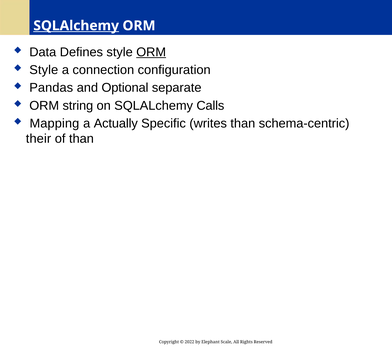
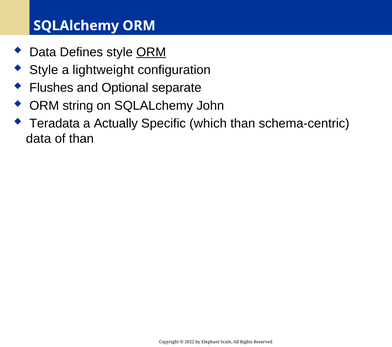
SQLAlchemy underline: present -> none (76, 26)
connection: connection -> lightweight (103, 70)
Pandas: Pandas -> Flushes (51, 88)
Calls: Calls -> John (210, 106)
Mapping: Mapping -> Teradata (55, 123)
writes: writes -> which (208, 123)
their: their -> data (39, 139)
